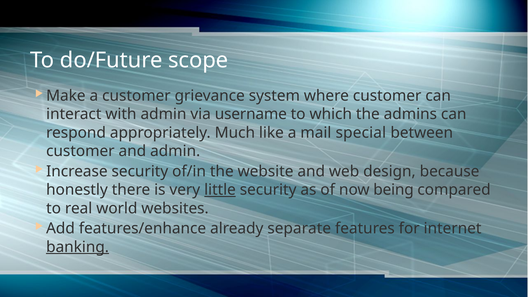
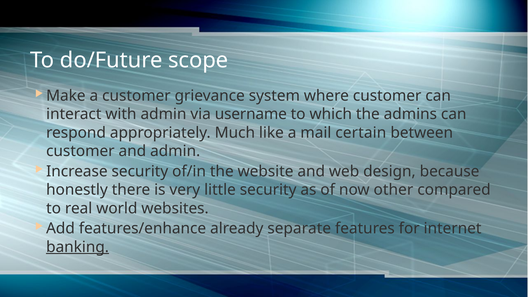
special: special -> certain (361, 133)
little underline: present -> none (220, 190)
being: being -> other (393, 190)
